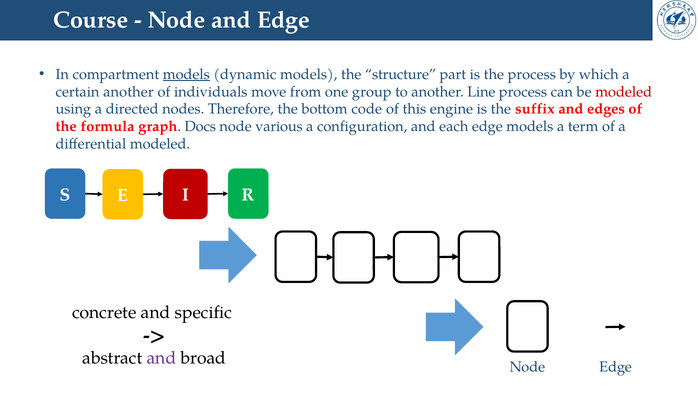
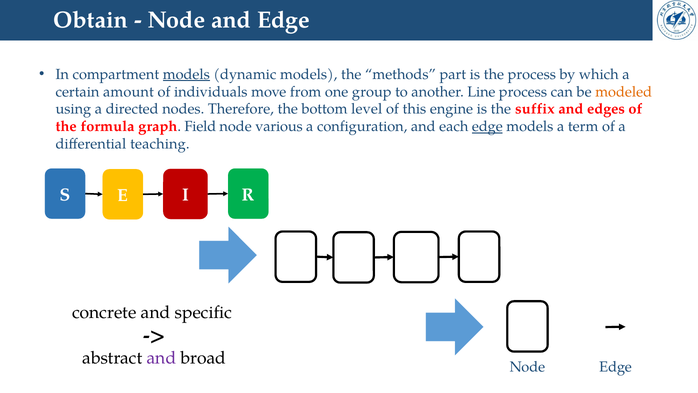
Course: Course -> Obtain (91, 20)
structure: structure -> methods (400, 74)
certain another: another -> amount (128, 92)
modeled colour: red -> orange (624, 92)
code: code -> level (367, 109)
Docs: Docs -> Field (200, 127)
edge underline: none -> present (487, 127)
differential modeled: modeled -> teaching (160, 144)
